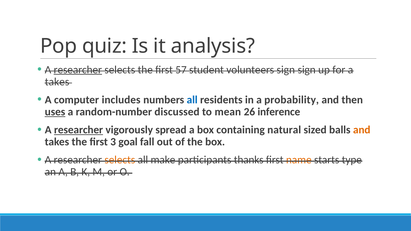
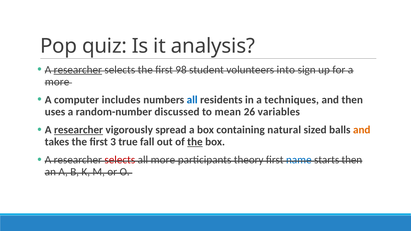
57: 57 -> 98 (181, 70)
volunteers sign: sign -> into (286, 70)
takes: takes -> more (57, 82)
probability: probability -> techniques (292, 100)
uses underline: present -> none (55, 112)
inference: inference -> variables (279, 112)
goal: goal -> true (128, 142)
the underline: none -> present (195, 142)
selects colour: orange -> red (120, 160)
all make: make -> more (163, 160)
thanks: thanks -> theory (249, 160)
name colour: orange -> blue (299, 160)
starts type: type -> then (352, 160)
